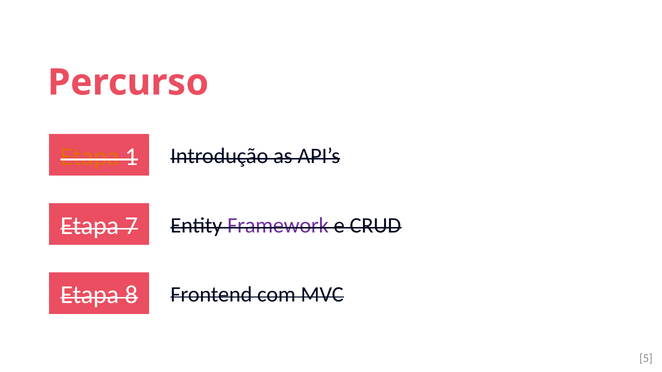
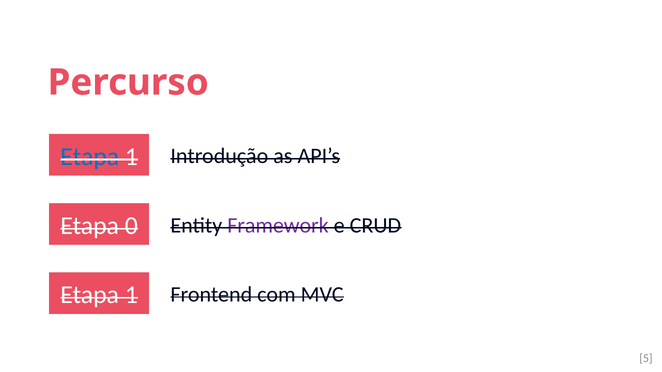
Etapa colour: orange -> blue (90, 157)
7: 7 -> 0 (131, 226)
8: 8 -> 1 (131, 295)
